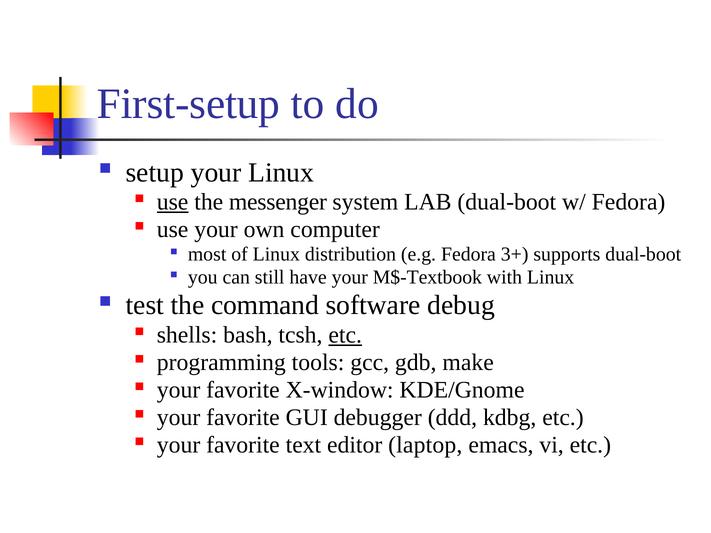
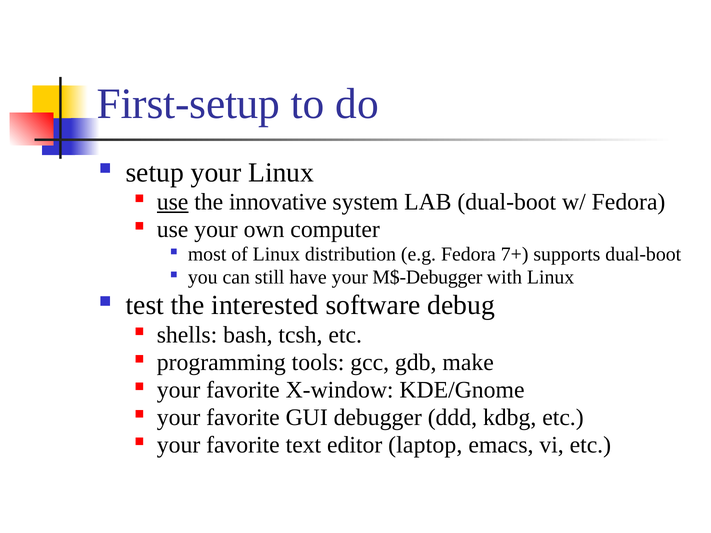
messenger: messenger -> innovative (278, 202)
3+: 3+ -> 7+ (515, 255)
M$-Textbook: M$-Textbook -> M$-Debugger (427, 278)
command: command -> interested (265, 306)
etc underline: present -> none (345, 335)
